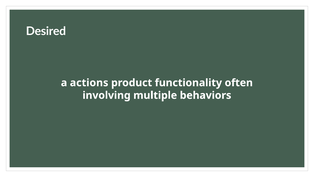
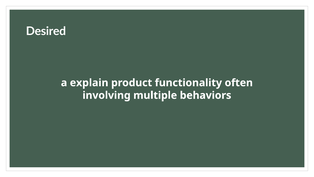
actions: actions -> explain (89, 83)
